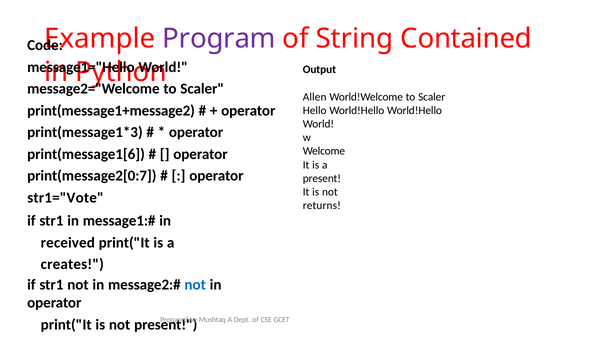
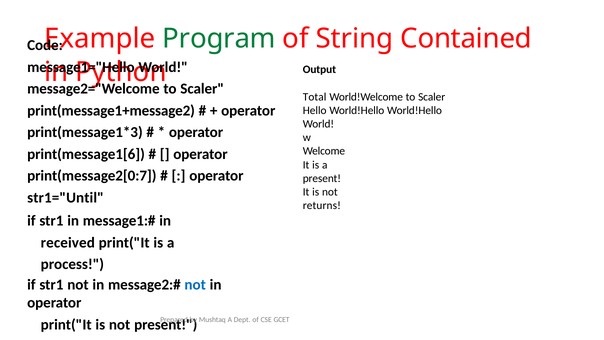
Program colour: purple -> green (219, 39)
Allen: Allen -> Total (315, 97)
str1="Vote: str1="Vote -> str1="Until (66, 198)
creates: creates -> process (72, 264)
